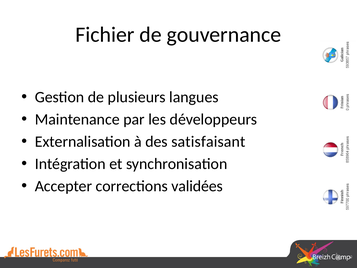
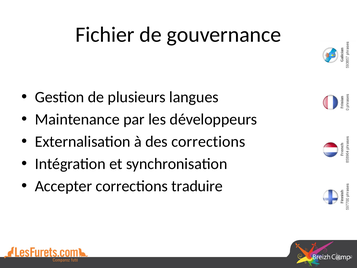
des satisfaisant: satisfaisant -> corrections (208, 142)
validées: validées -> traduire (197, 186)
